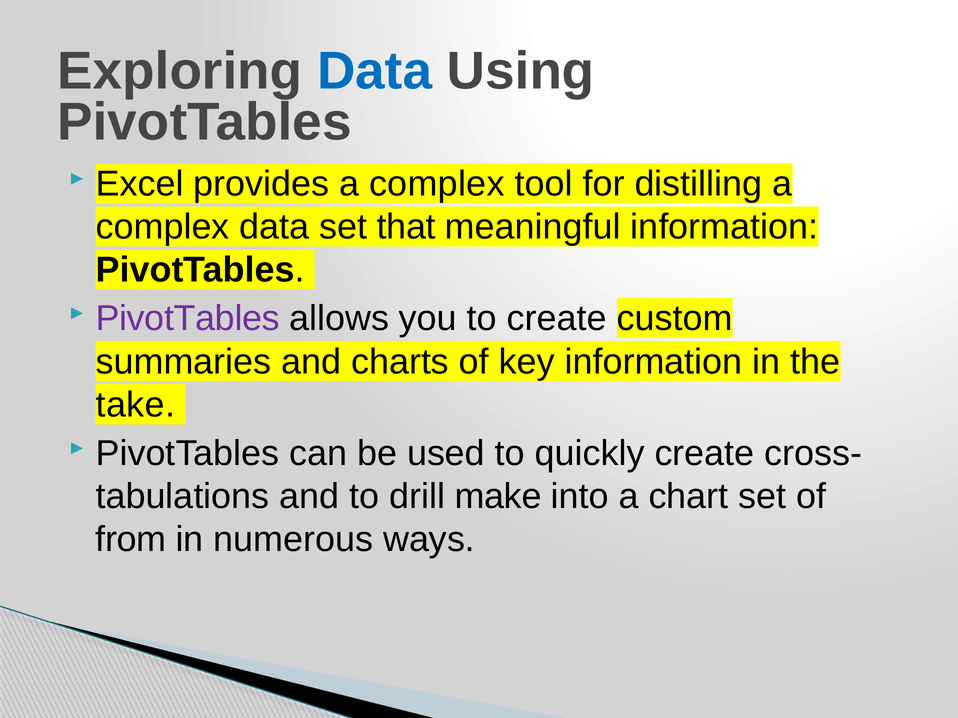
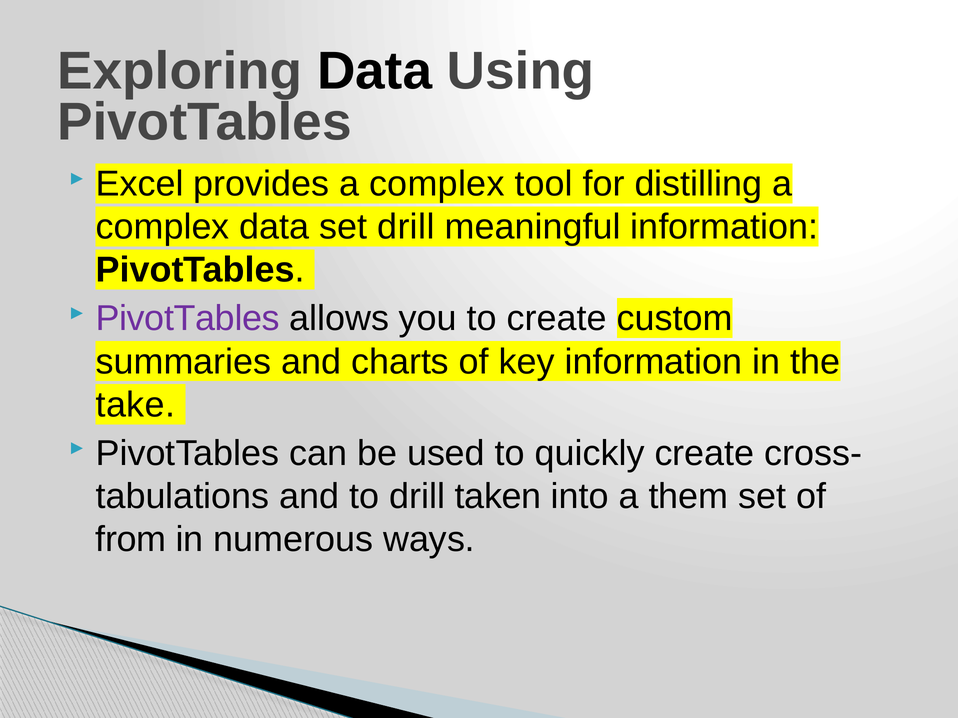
Data colour: blue -> black (375, 71)
set that: that -> drill (406, 227)
make: make -> taken (498, 497)
chart: chart -> them (688, 497)
